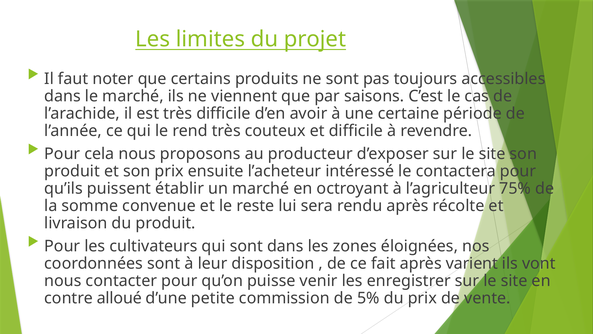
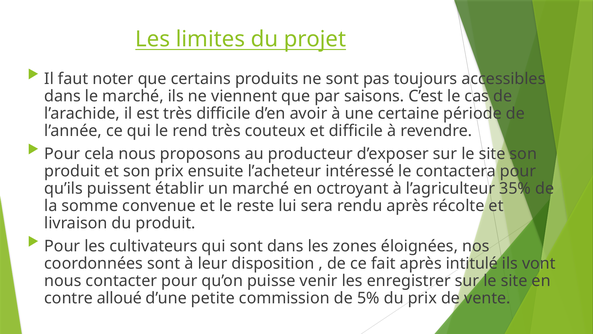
75%: 75% -> 35% (515, 188)
varient: varient -> intitulé (472, 263)
